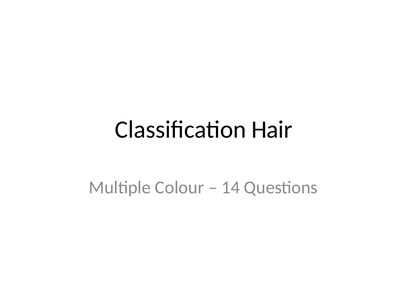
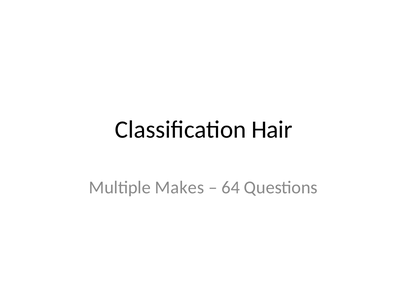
Colour: Colour -> Makes (180, 187)
14: 14 -> 64 (231, 187)
